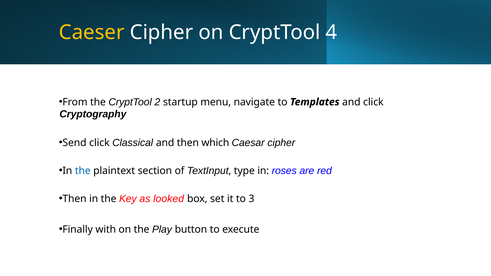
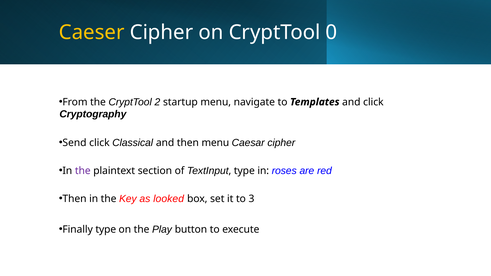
4: 4 -> 0 (332, 33)
then which: which -> menu (215, 143)
the colour: blue -> purple (83, 171)
Finally with: with -> type (106, 230)
